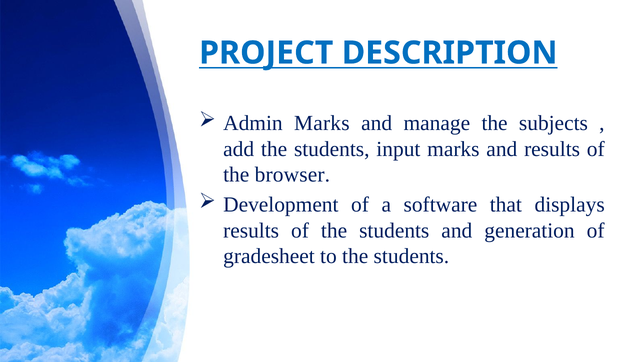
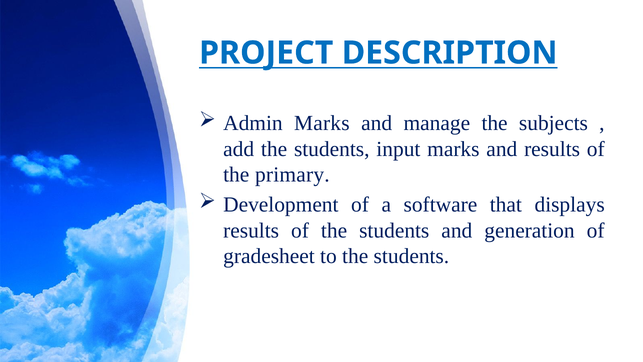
browser: browser -> primary (292, 175)
